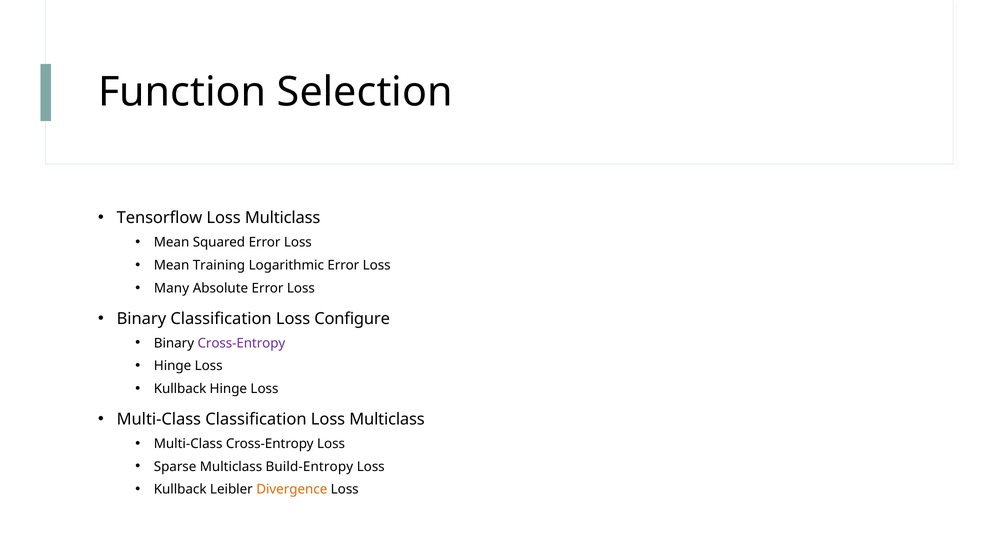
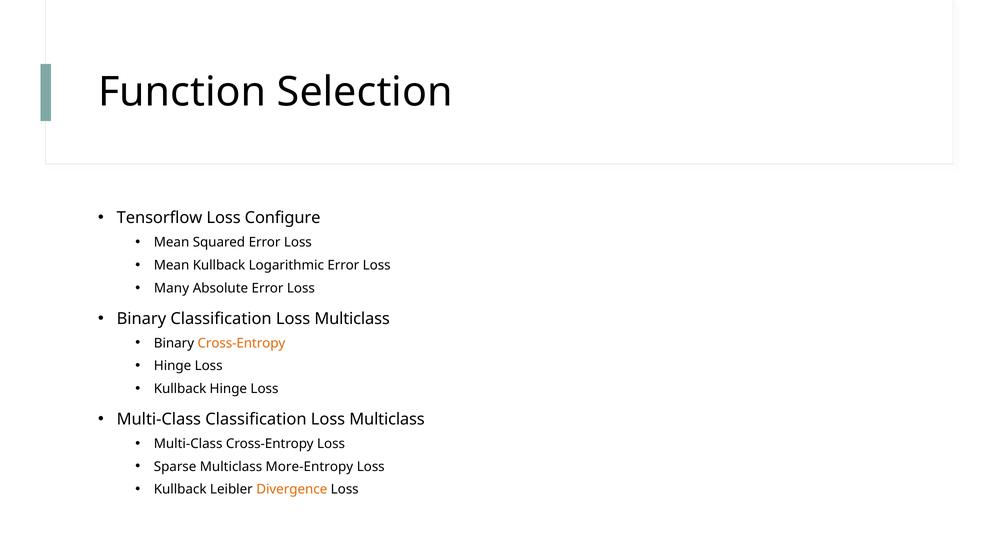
Multiclass: Multiclass -> Configure (283, 218)
Mean Training: Training -> Kullback (219, 266)
Binary Classification Loss Configure: Configure -> Multiclass (352, 319)
Cross-Entropy colour: purple -> orange (241, 343)
Build-Entropy: Build-Entropy -> More-Entropy (309, 467)
